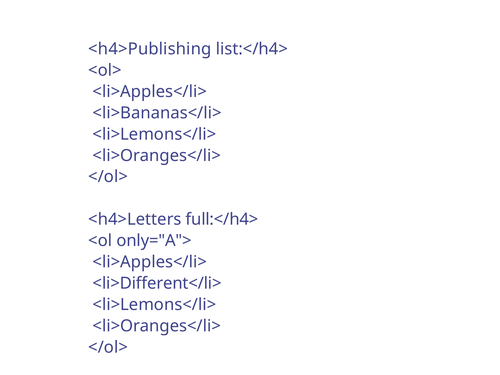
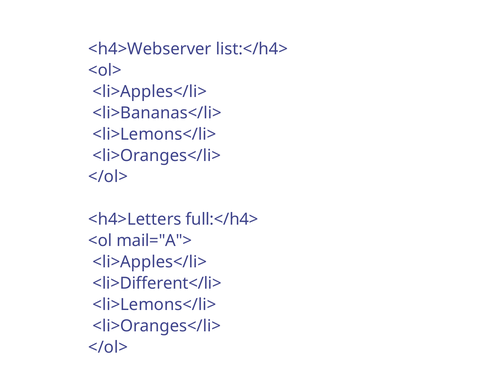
<h4>Publishing: <h4>Publishing -> <h4>Webserver (150, 49)
only="A">: only="A"> -> mail="A"> (154, 241)
